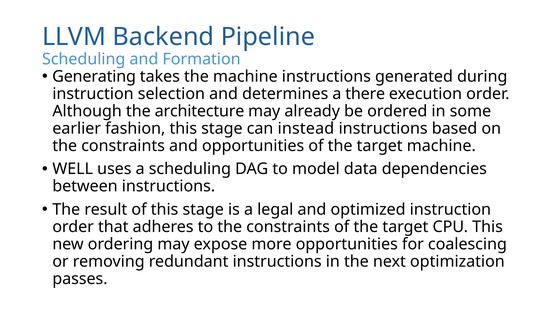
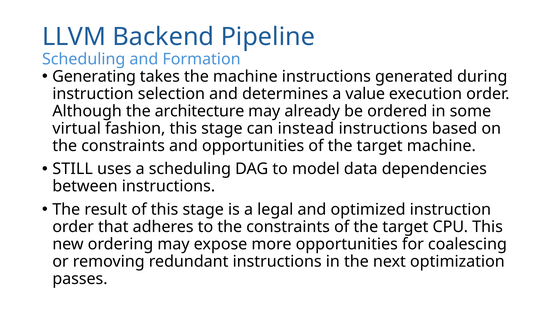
there: there -> value (365, 94)
earlier: earlier -> virtual (77, 129)
WELL: WELL -> STILL (73, 169)
